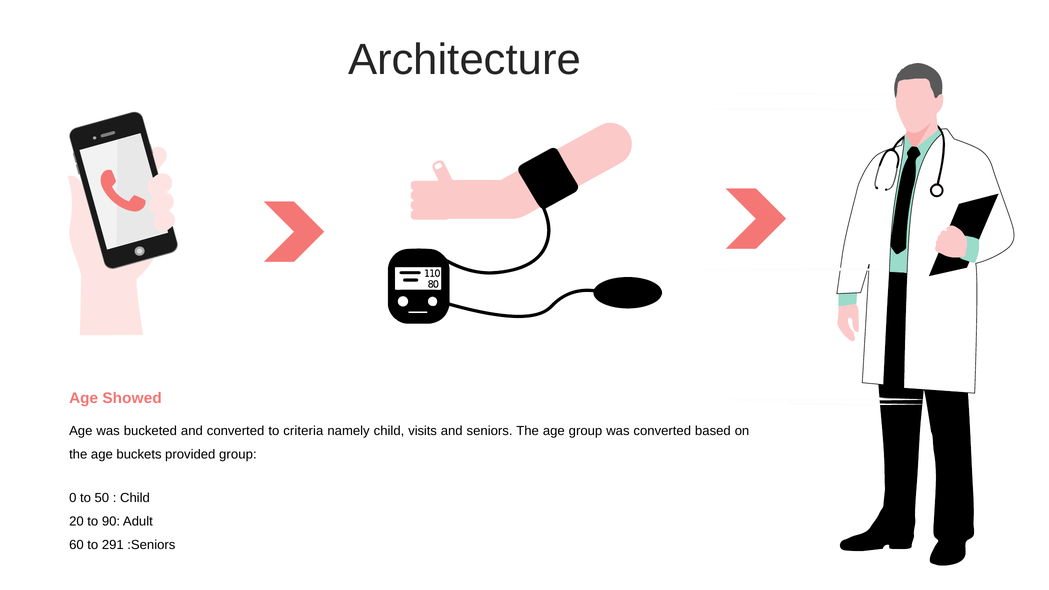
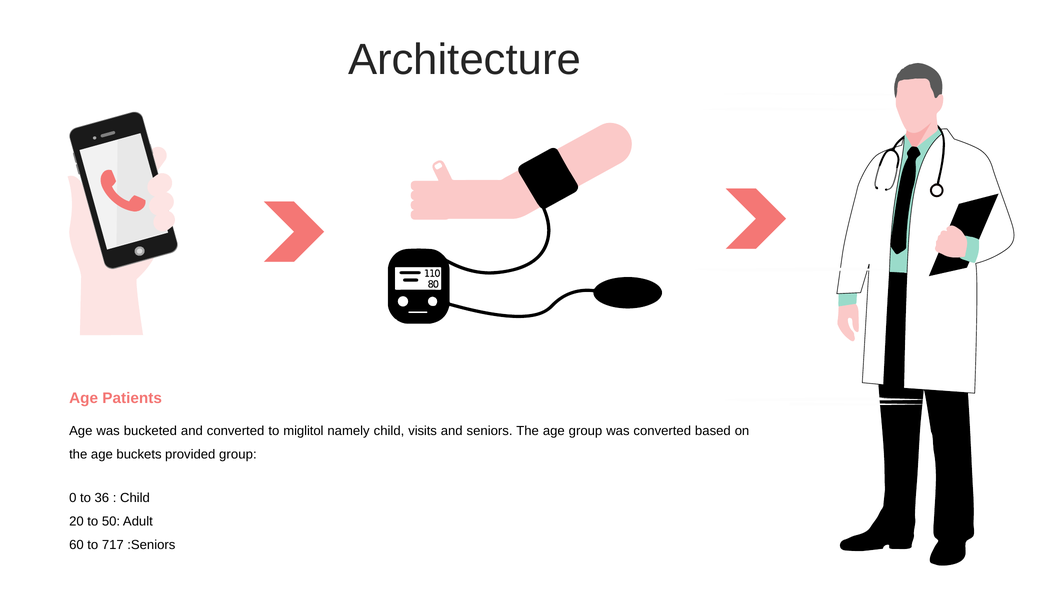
Showed: Showed -> Patients (132, 398)
criteria: criteria -> miglitol (303, 431)
50: 50 -> 36 (102, 498)
90: 90 -> 50 (111, 522)
291: 291 -> 717 (113, 545)
